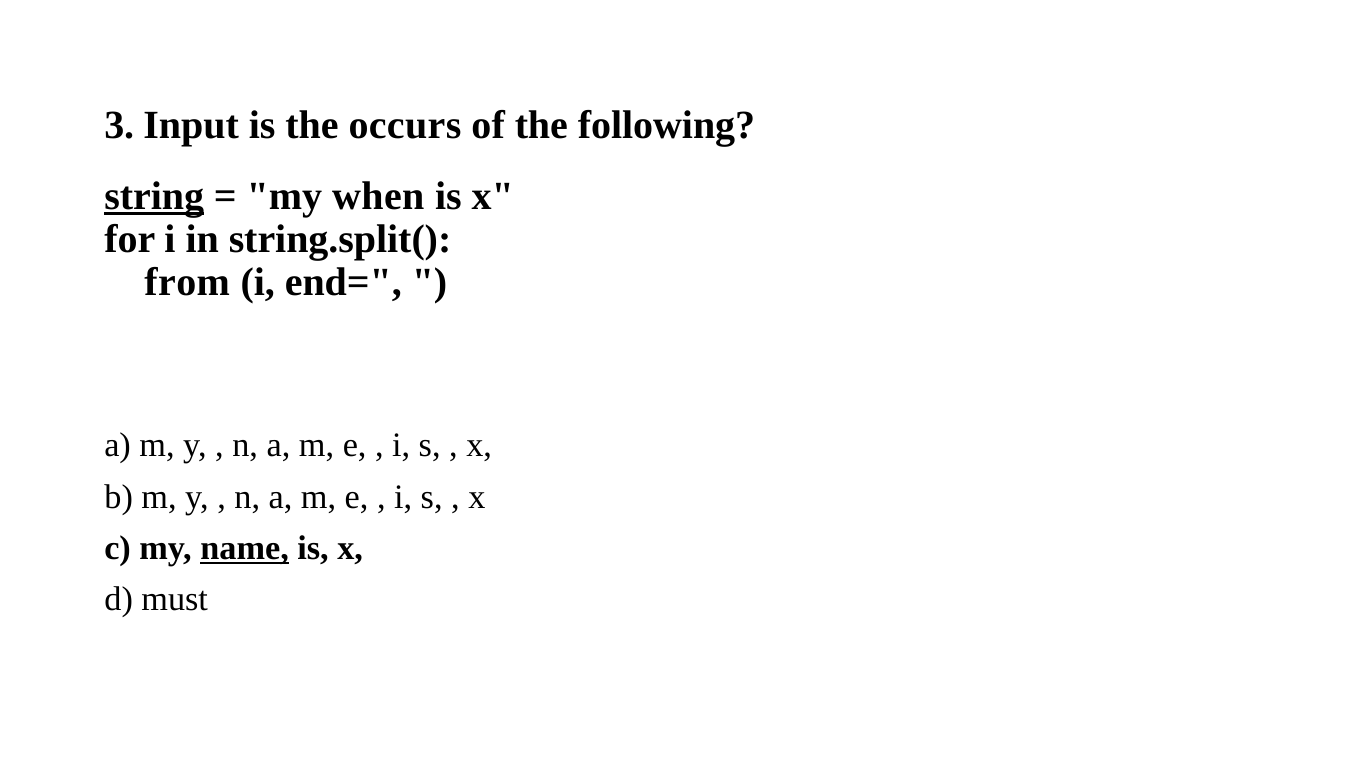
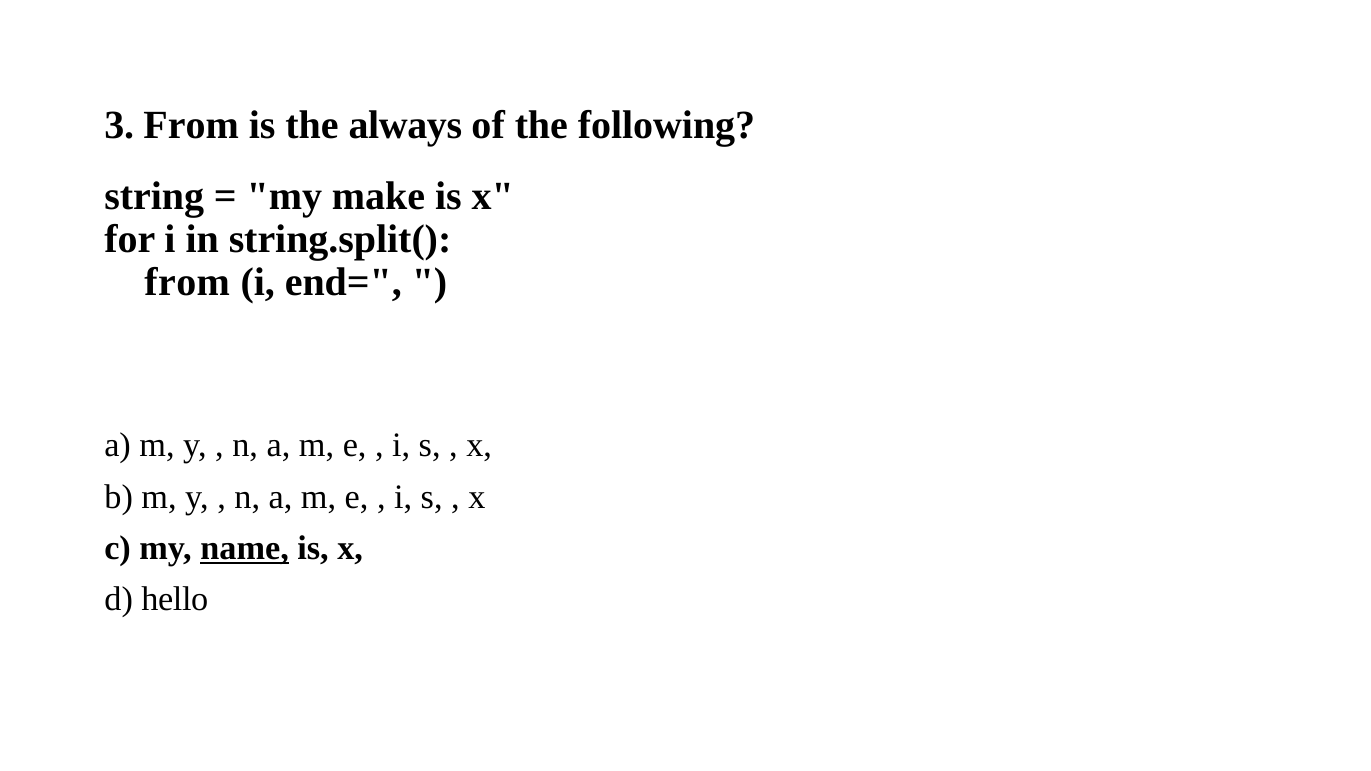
3 Input: Input -> From (191, 125)
occurs: occurs -> always (405, 125)
string underline: present -> none (154, 196)
when: when -> make (379, 196)
must: must -> hello (175, 599)
